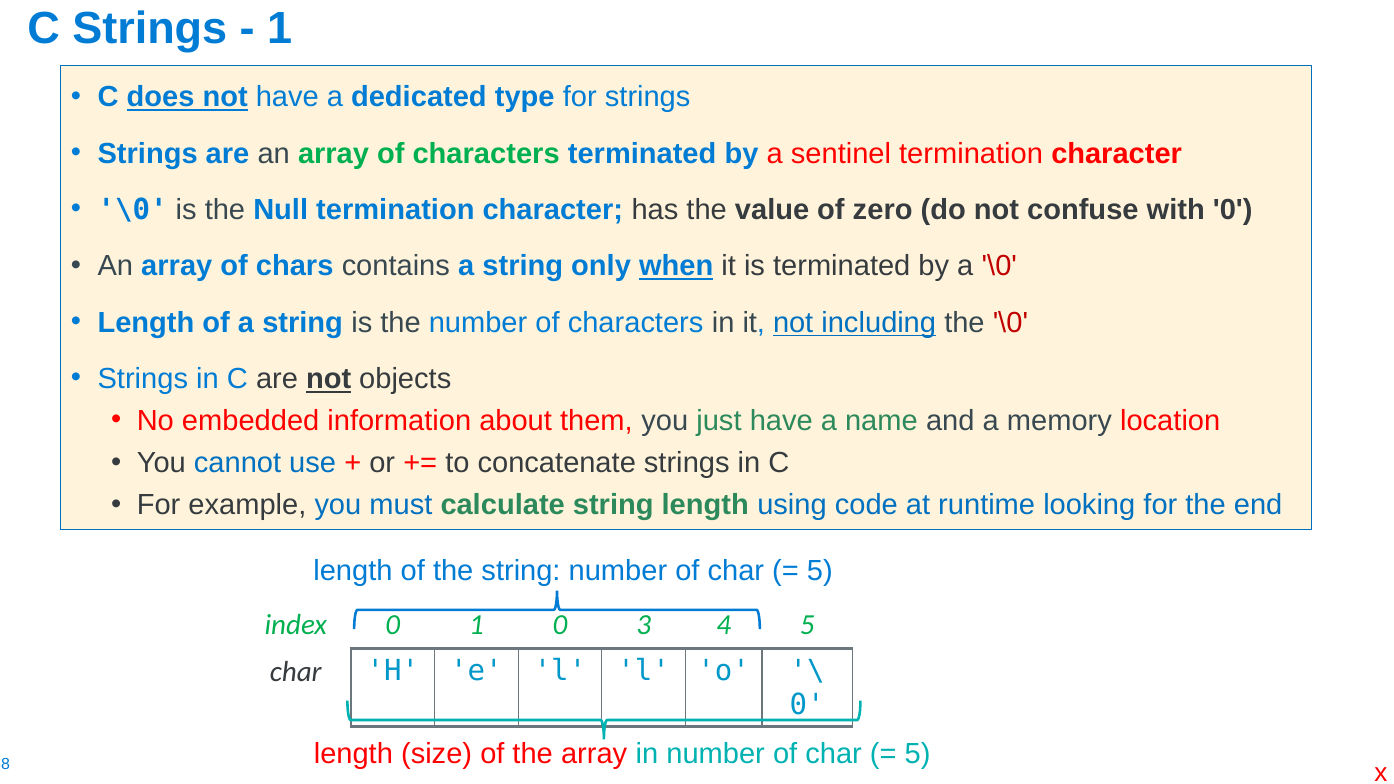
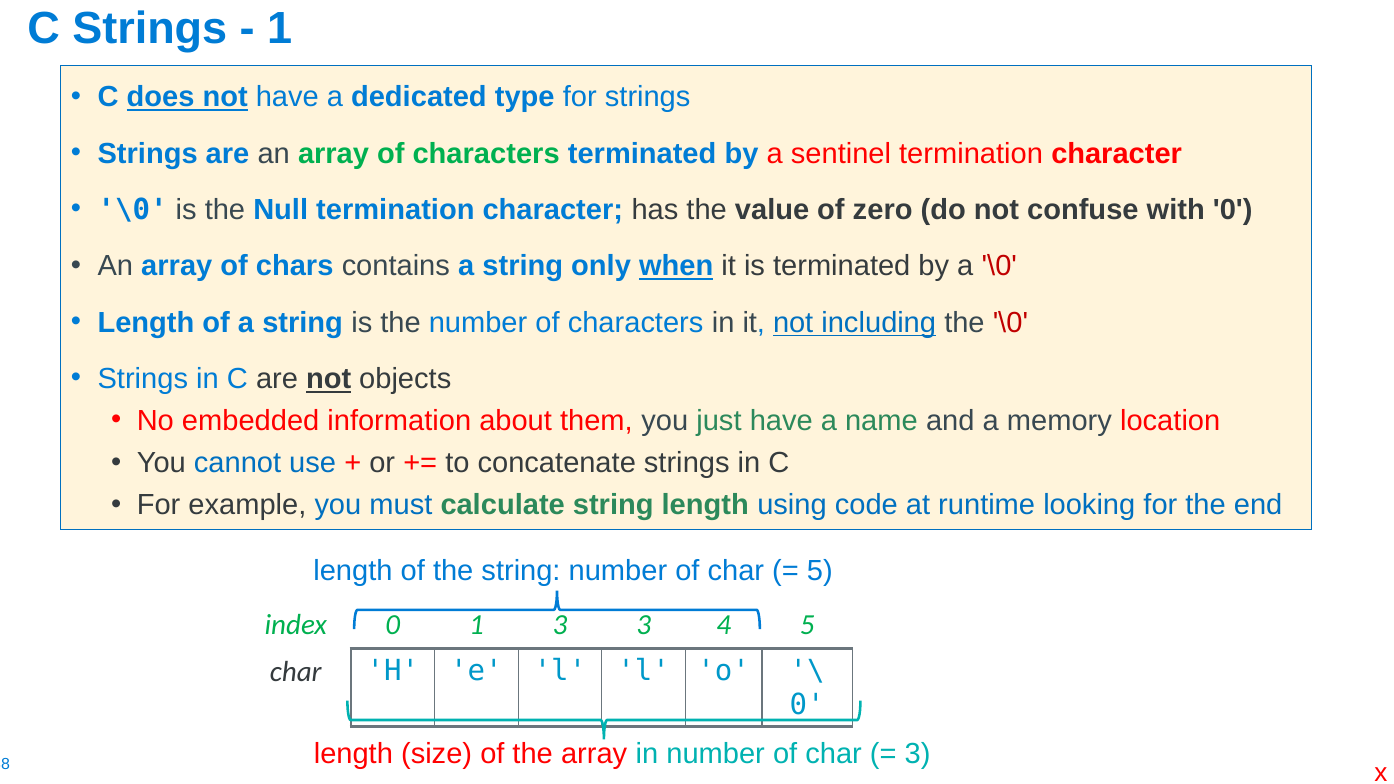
1 0: 0 -> 3 (560, 625)
5: 5 -> 3 (918, 754)
